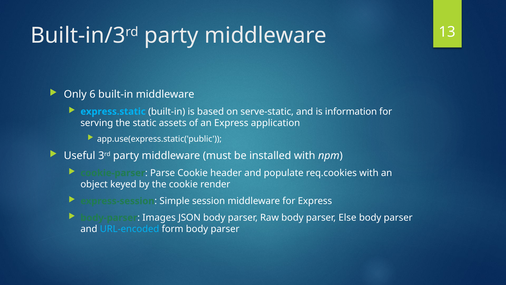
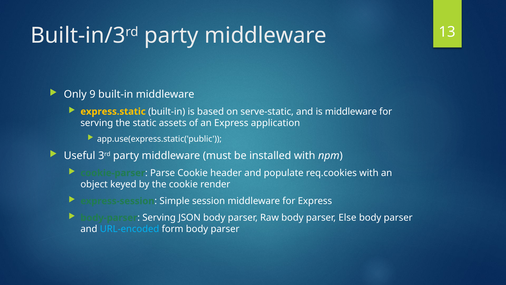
6: 6 -> 9 (92, 94)
express.static colour: light blue -> yellow (113, 111)
is information: information -> middleware (351, 111)
Images: Images -> Serving (159, 217)
